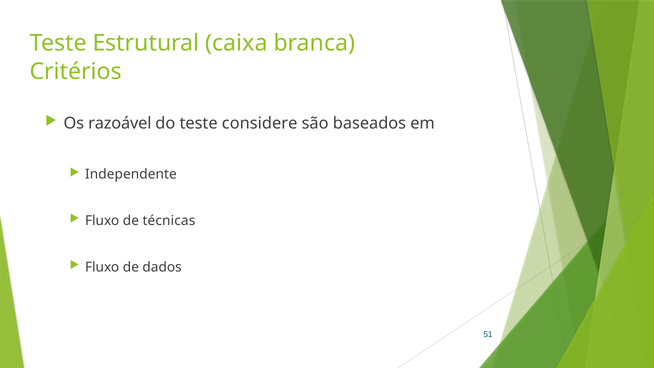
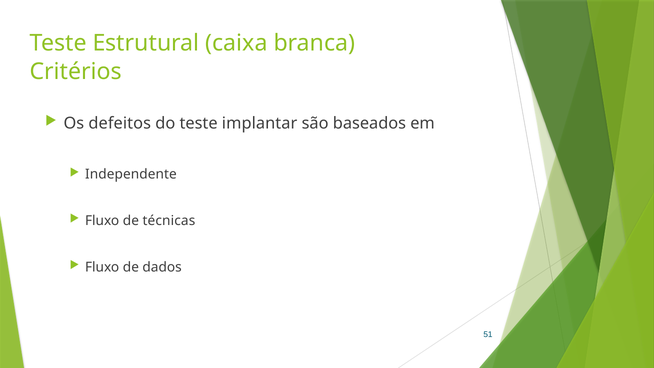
razoável: razoável -> defeitos (120, 123)
considere: considere -> implantar (260, 123)
